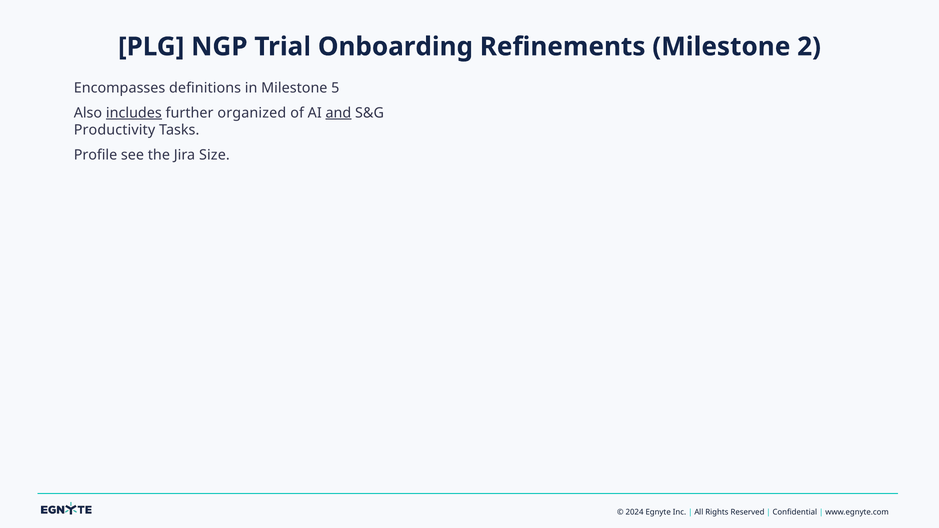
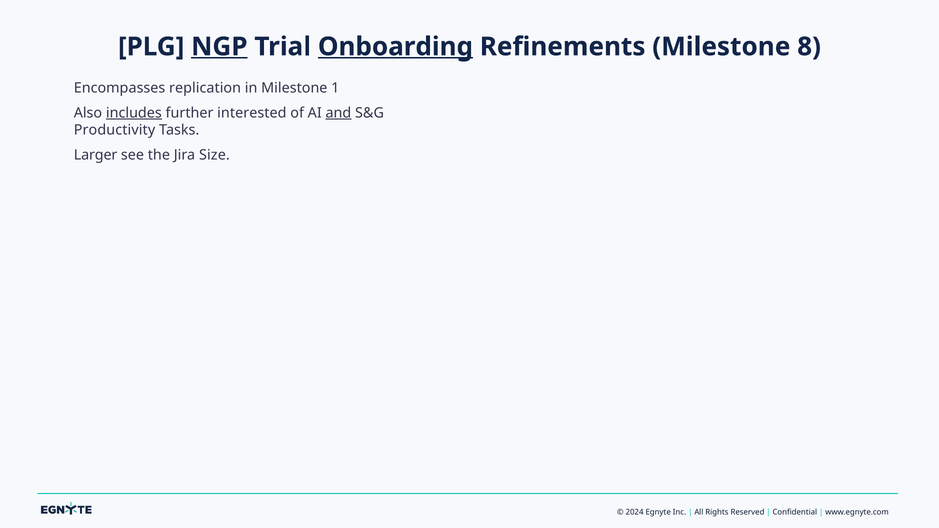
NGP underline: none -> present (219, 47)
Onboarding underline: none -> present (395, 47)
2: 2 -> 8 (809, 47)
definitions: definitions -> replication (205, 88)
5: 5 -> 1 (335, 88)
organized: organized -> interested (252, 113)
Profile: Profile -> Larger (96, 155)
